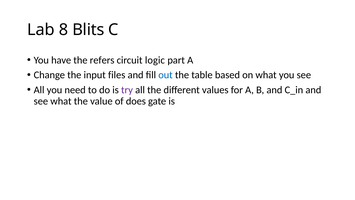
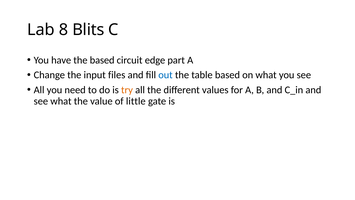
the refers: refers -> based (102, 60)
logic: logic -> edge (155, 60)
try colour: purple -> orange (127, 90)
does: does -> little (136, 101)
